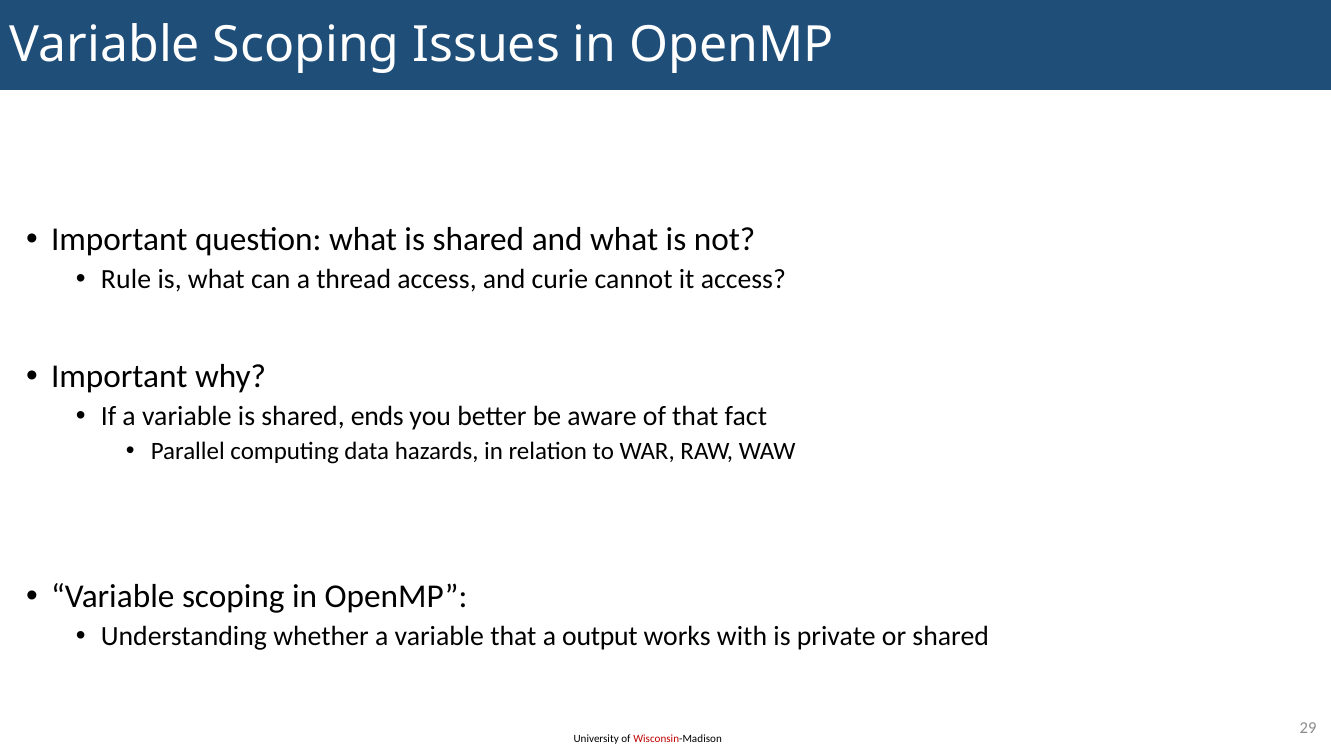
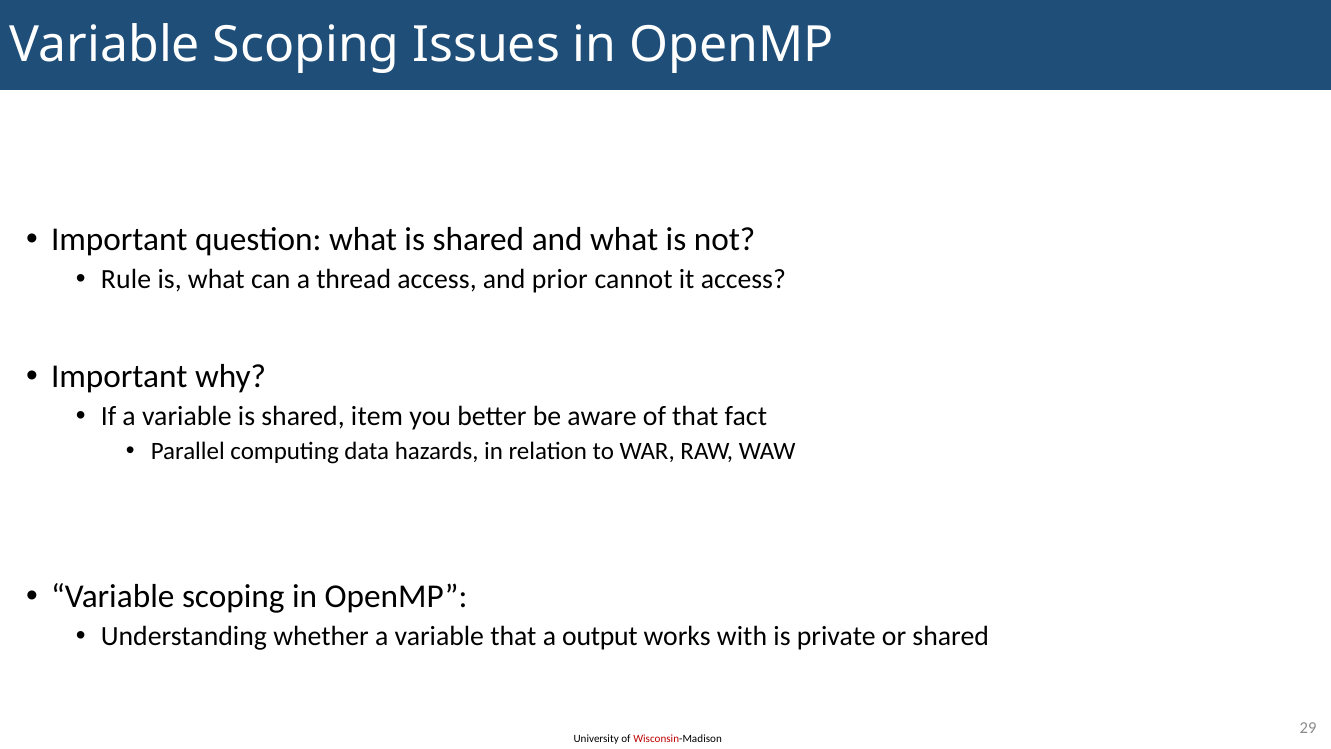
curie: curie -> prior (560, 280)
ends: ends -> item (377, 416)
